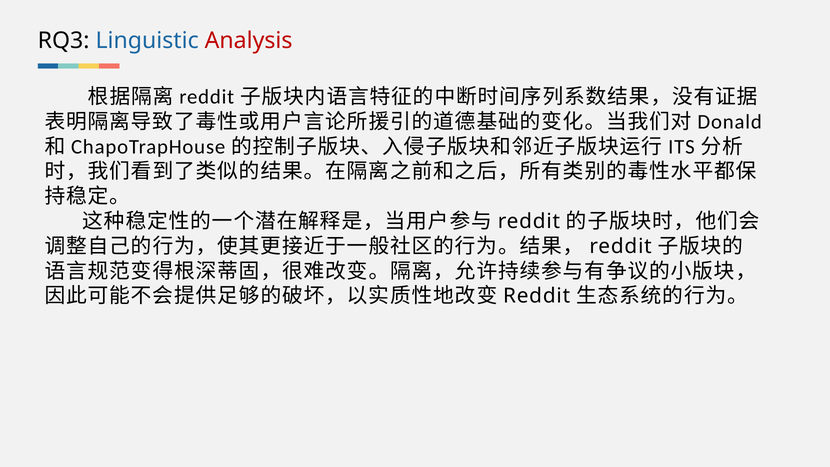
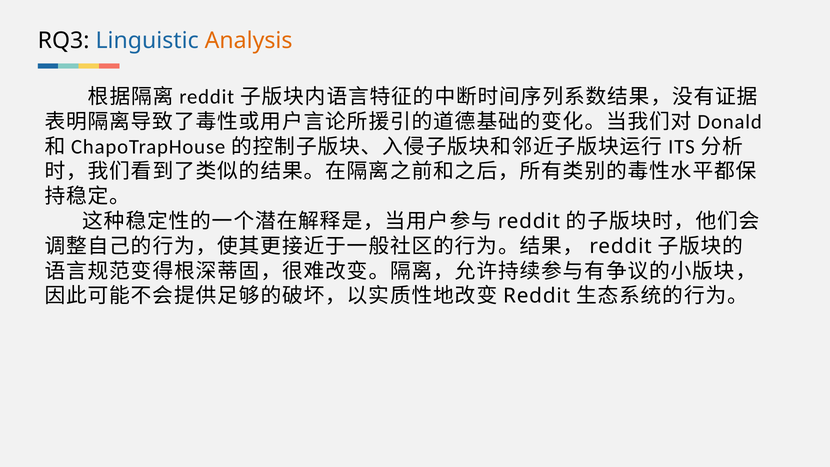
Analysis colour: red -> orange (249, 41)
